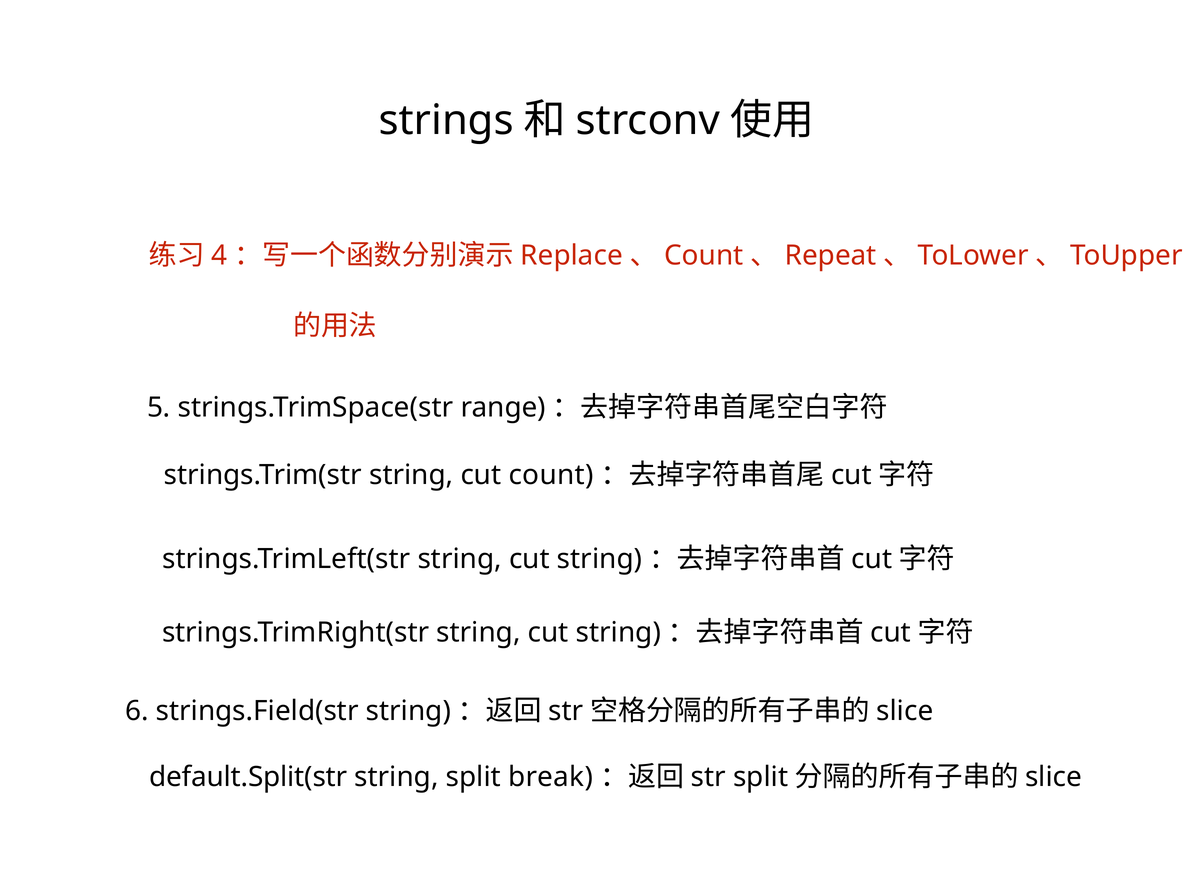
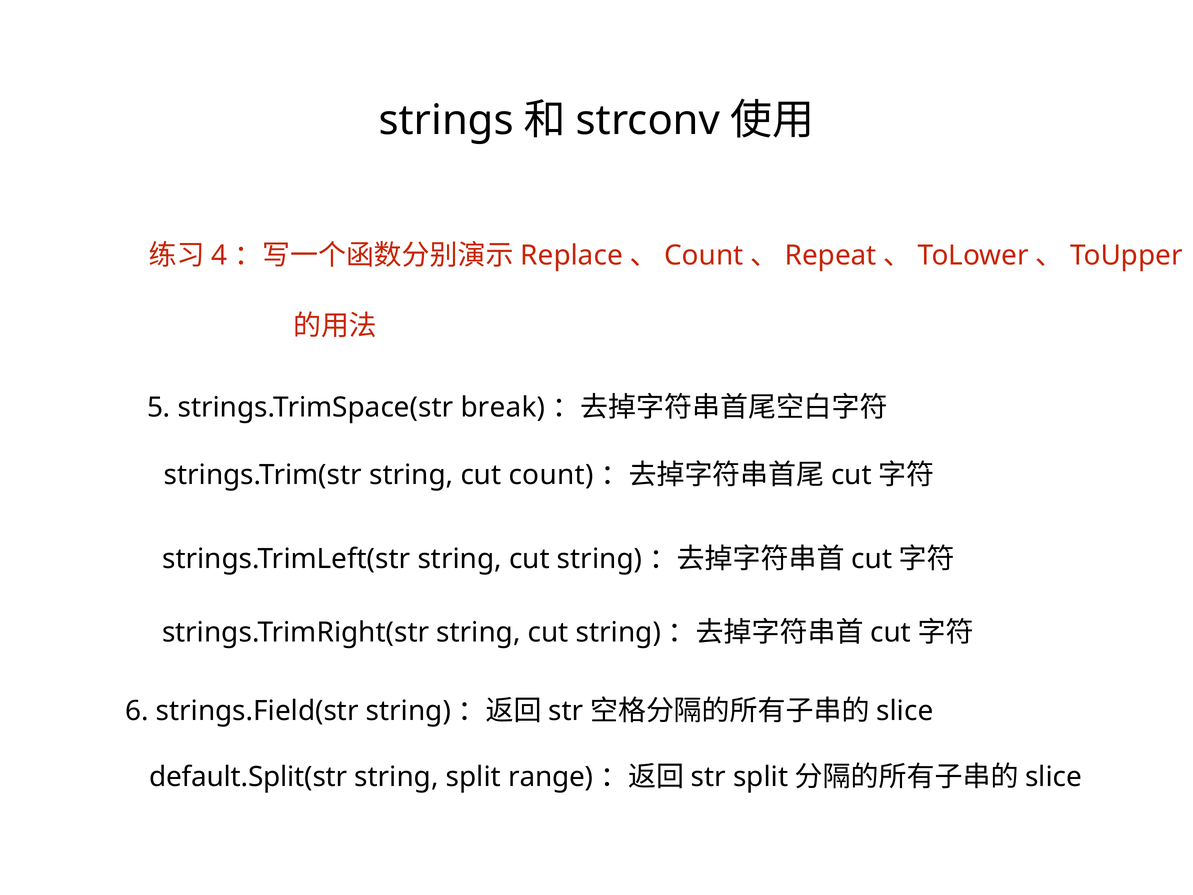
range: range -> break (503, 407)
break: break -> range (551, 777)
